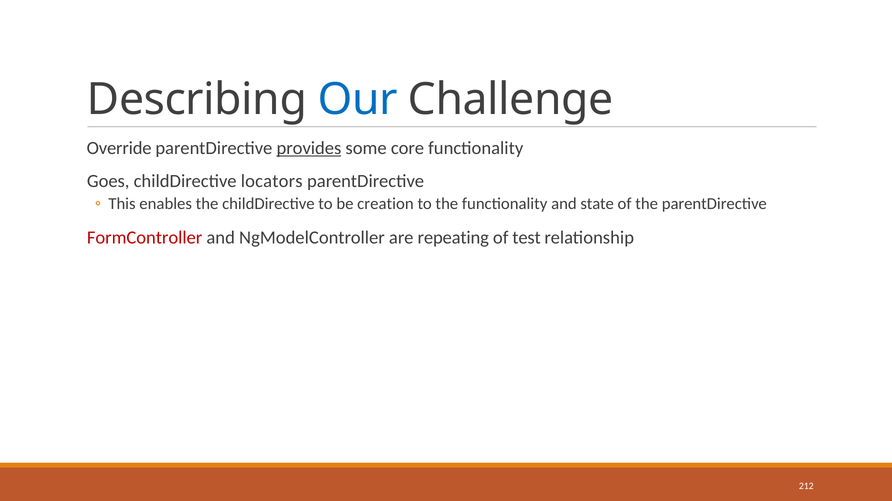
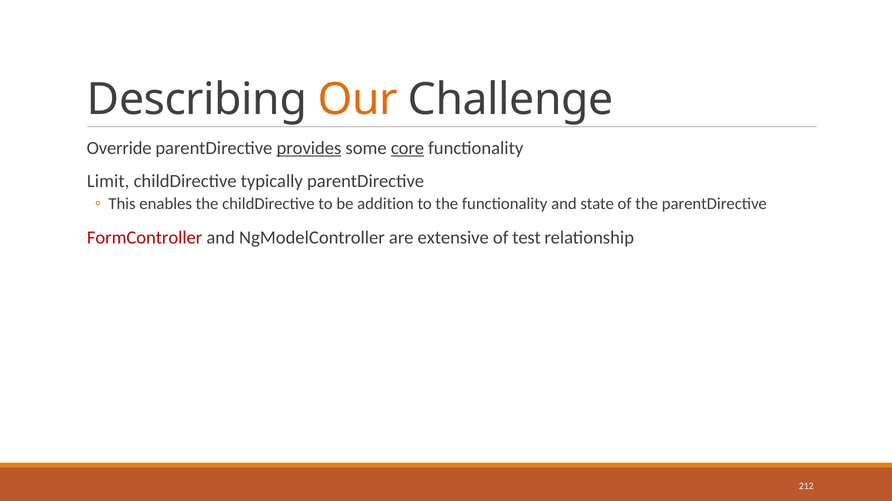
Our colour: blue -> orange (358, 100)
core underline: none -> present (407, 148)
Goes: Goes -> Limit (108, 181)
locators: locators -> typically (272, 181)
creation: creation -> addition (385, 204)
repeating: repeating -> extensive (453, 238)
